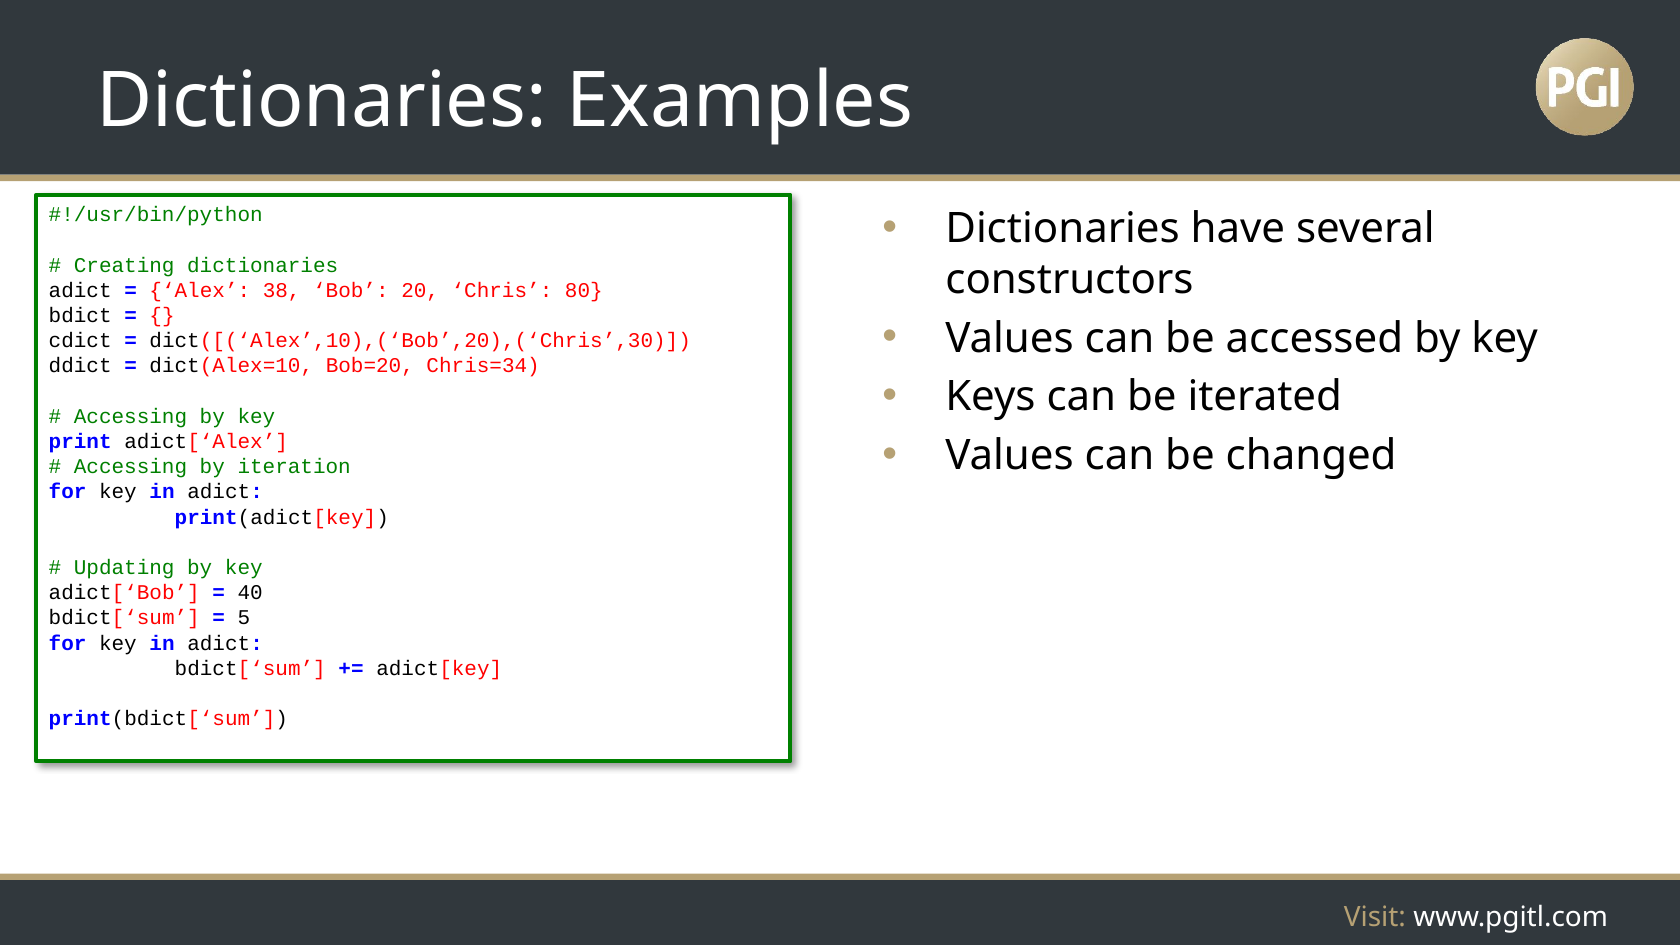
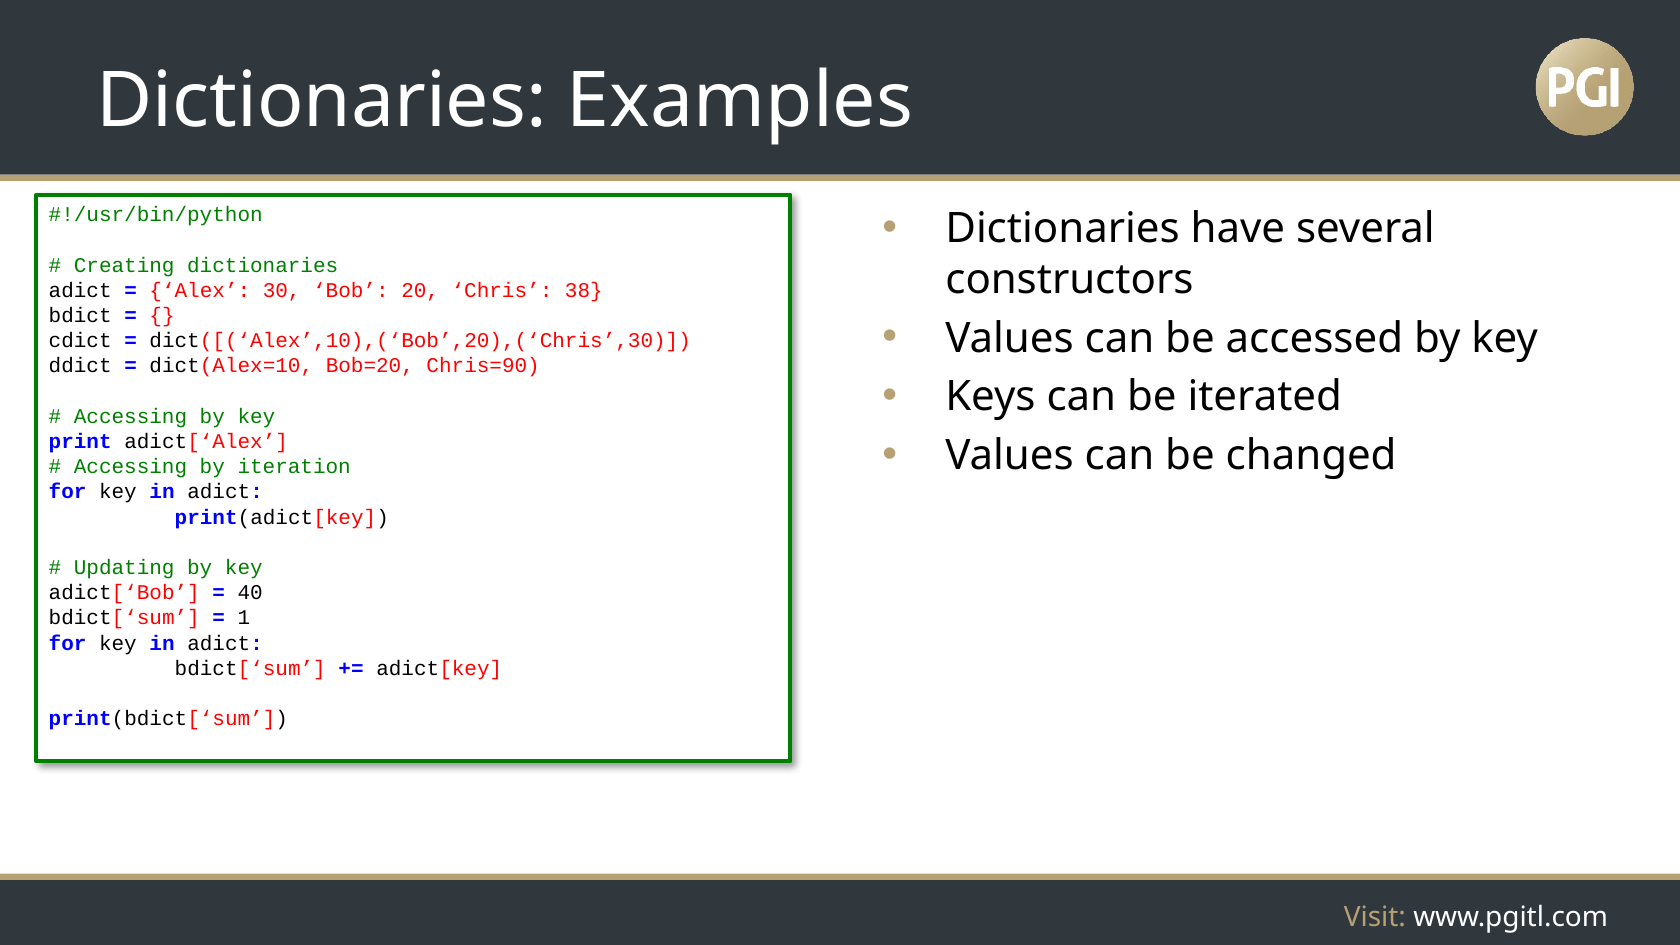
38: 38 -> 30 (282, 290)
80: 80 -> 38 (584, 290)
Chris=34: Chris=34 -> Chris=90 (483, 366)
5: 5 -> 1 (244, 618)
